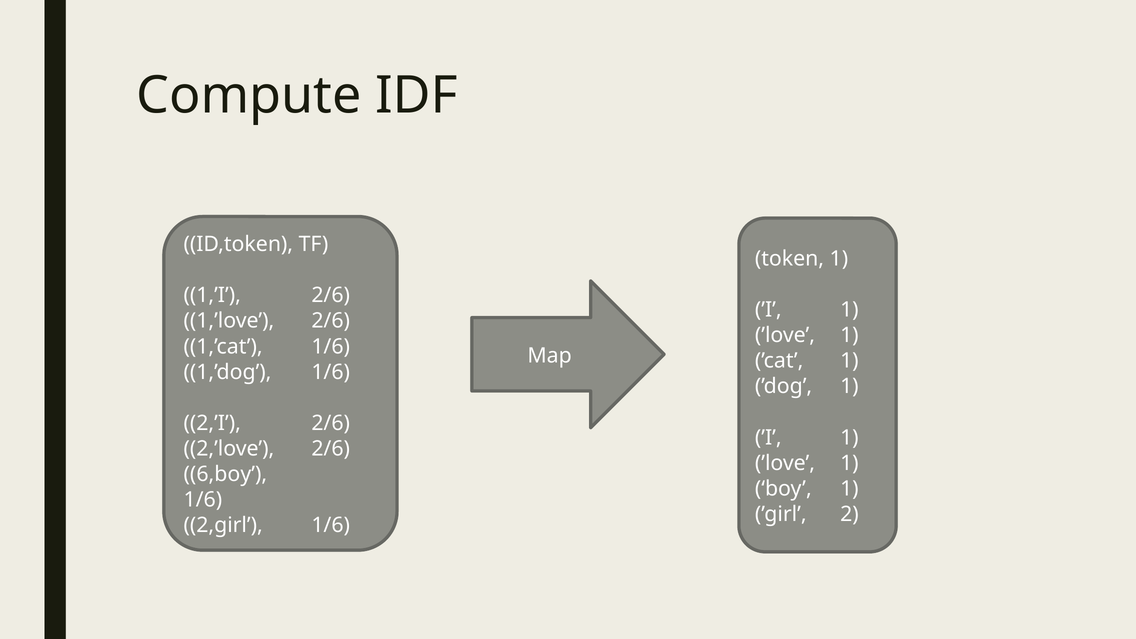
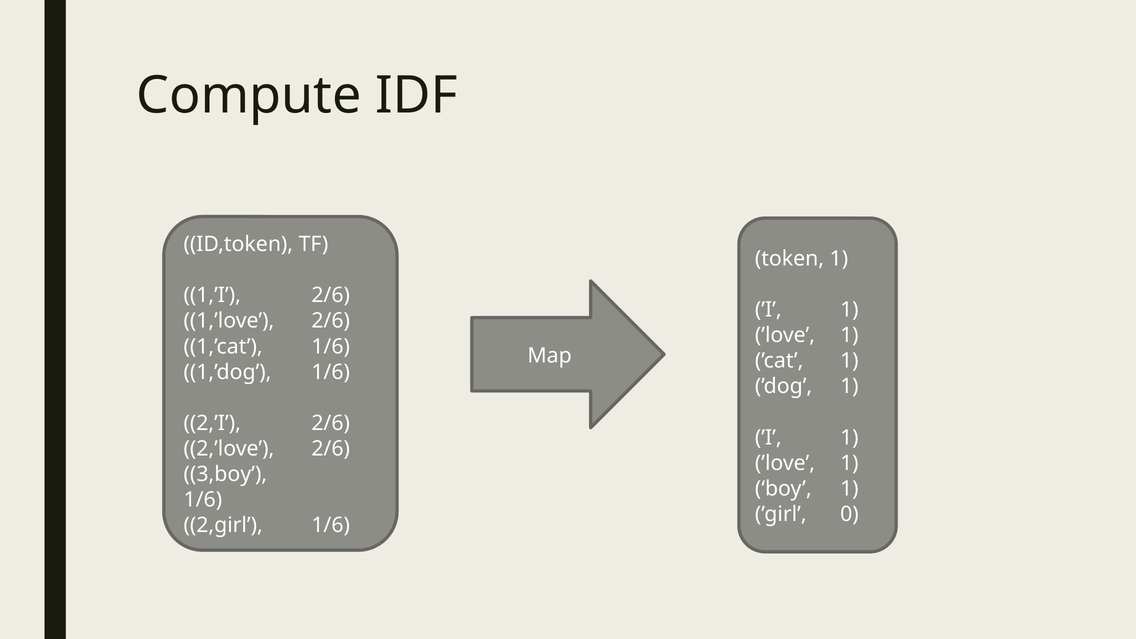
6,boy: 6,boy -> 3,boy (225, 474)
2: 2 -> 0 (849, 514)
